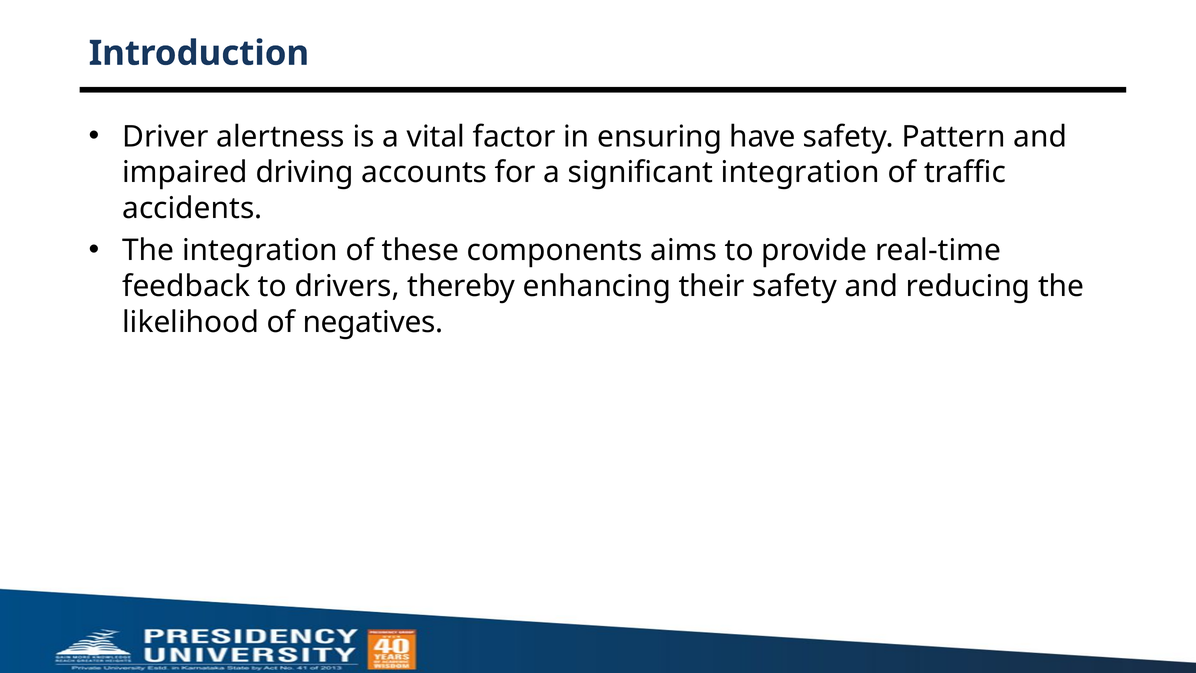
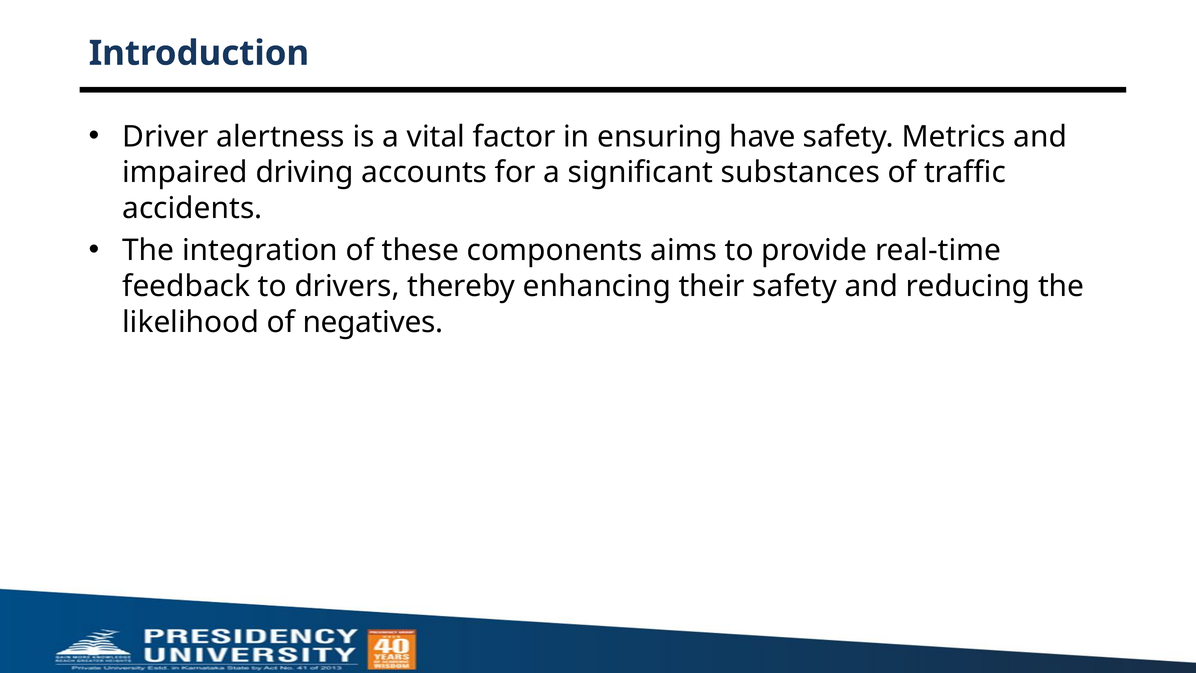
Pattern: Pattern -> Metrics (954, 137)
significant integration: integration -> substances (800, 173)
